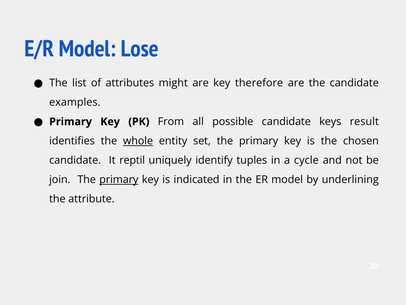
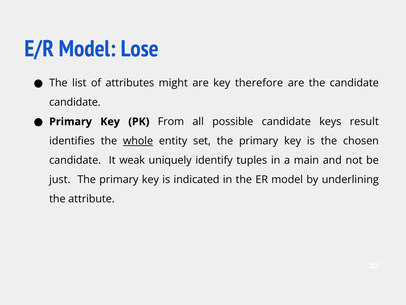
examples: examples -> candidate (75, 102)
reptil: reptil -> weak (132, 160)
cycle: cycle -> main (306, 160)
join: join -> just (60, 179)
primary underline: present -> none (119, 179)
